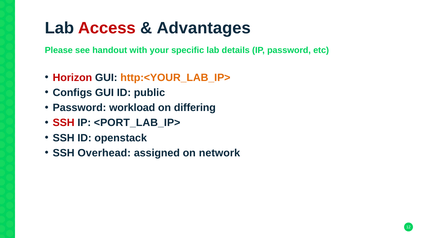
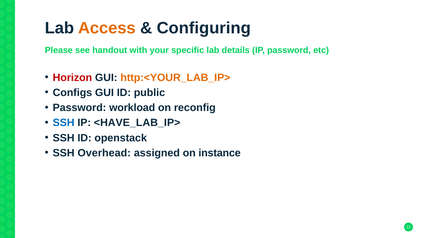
Access colour: red -> orange (107, 28)
Advantages: Advantages -> Configuring (204, 28)
differing: differing -> reconfig (195, 108)
SSH colour: red -> blue (64, 123)
<PORT_LAB_IP>: <PORT_LAB_IP> -> <HAVE_LAB_IP> (137, 123)
network: network -> instance (220, 153)
